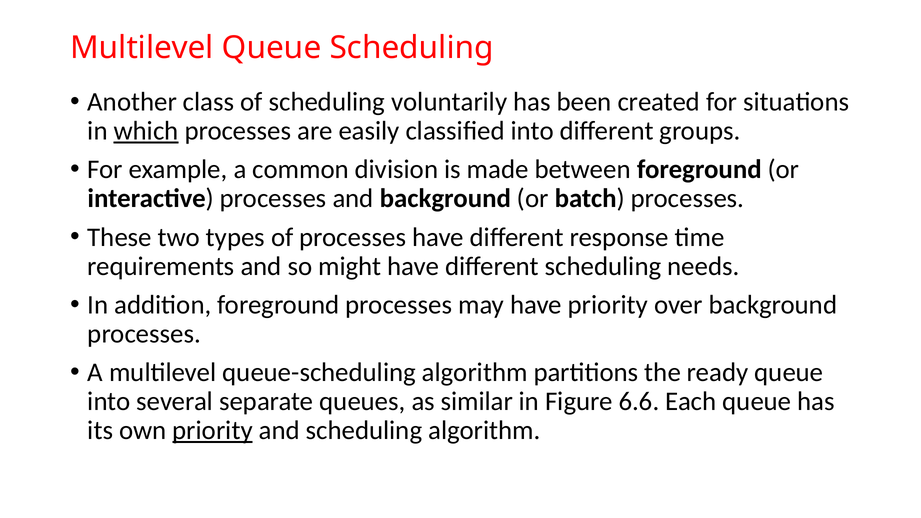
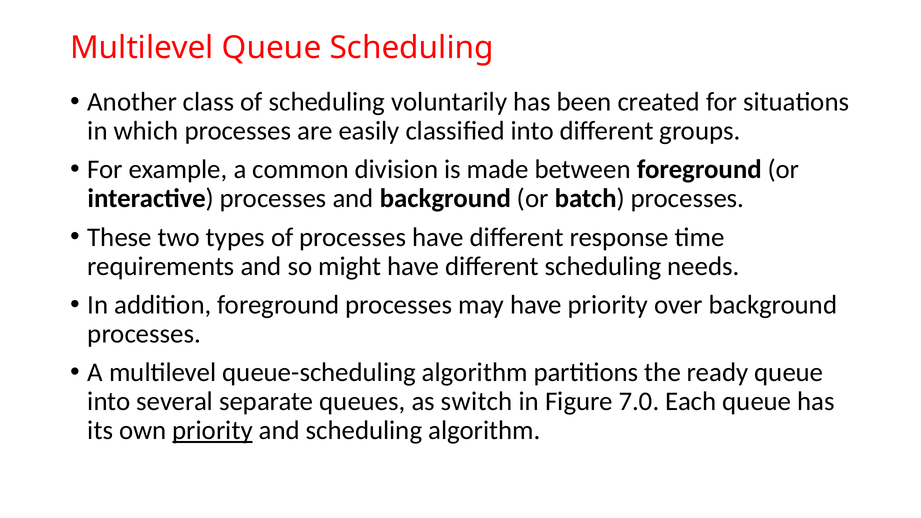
which underline: present -> none (146, 131)
similar: similar -> switch (477, 401)
6.6: 6.6 -> 7.0 (639, 401)
